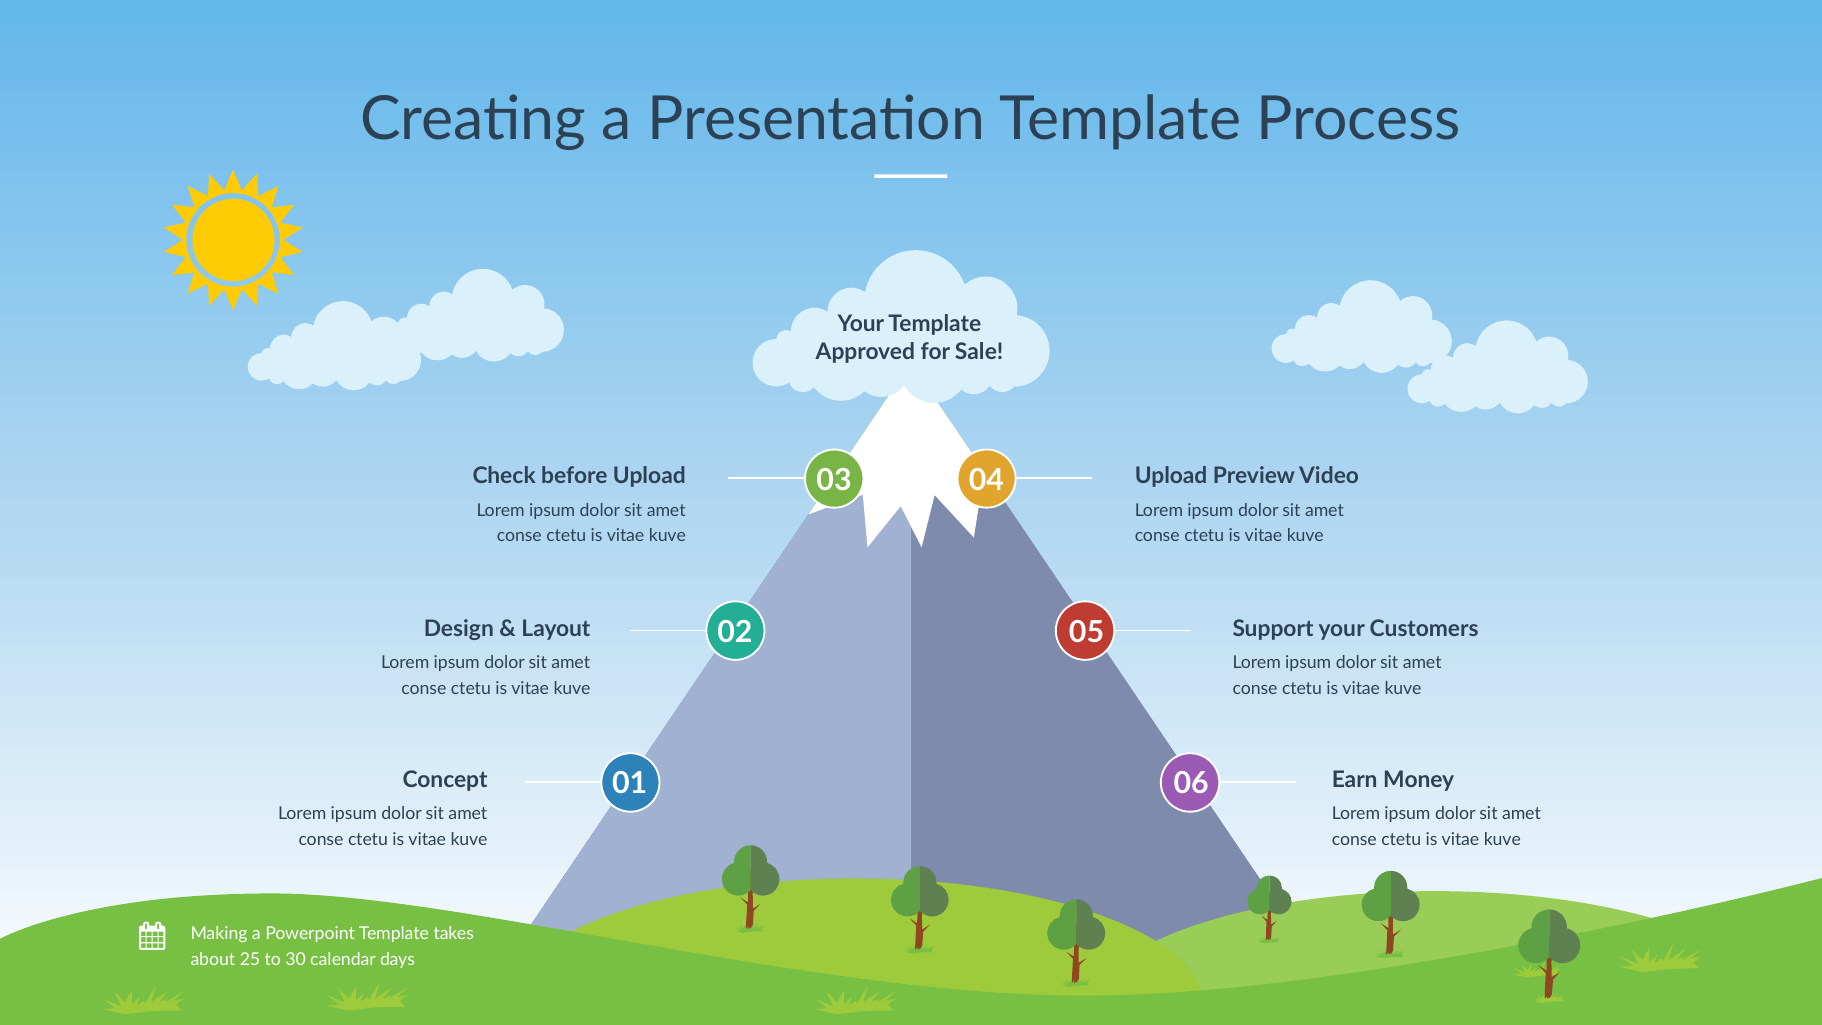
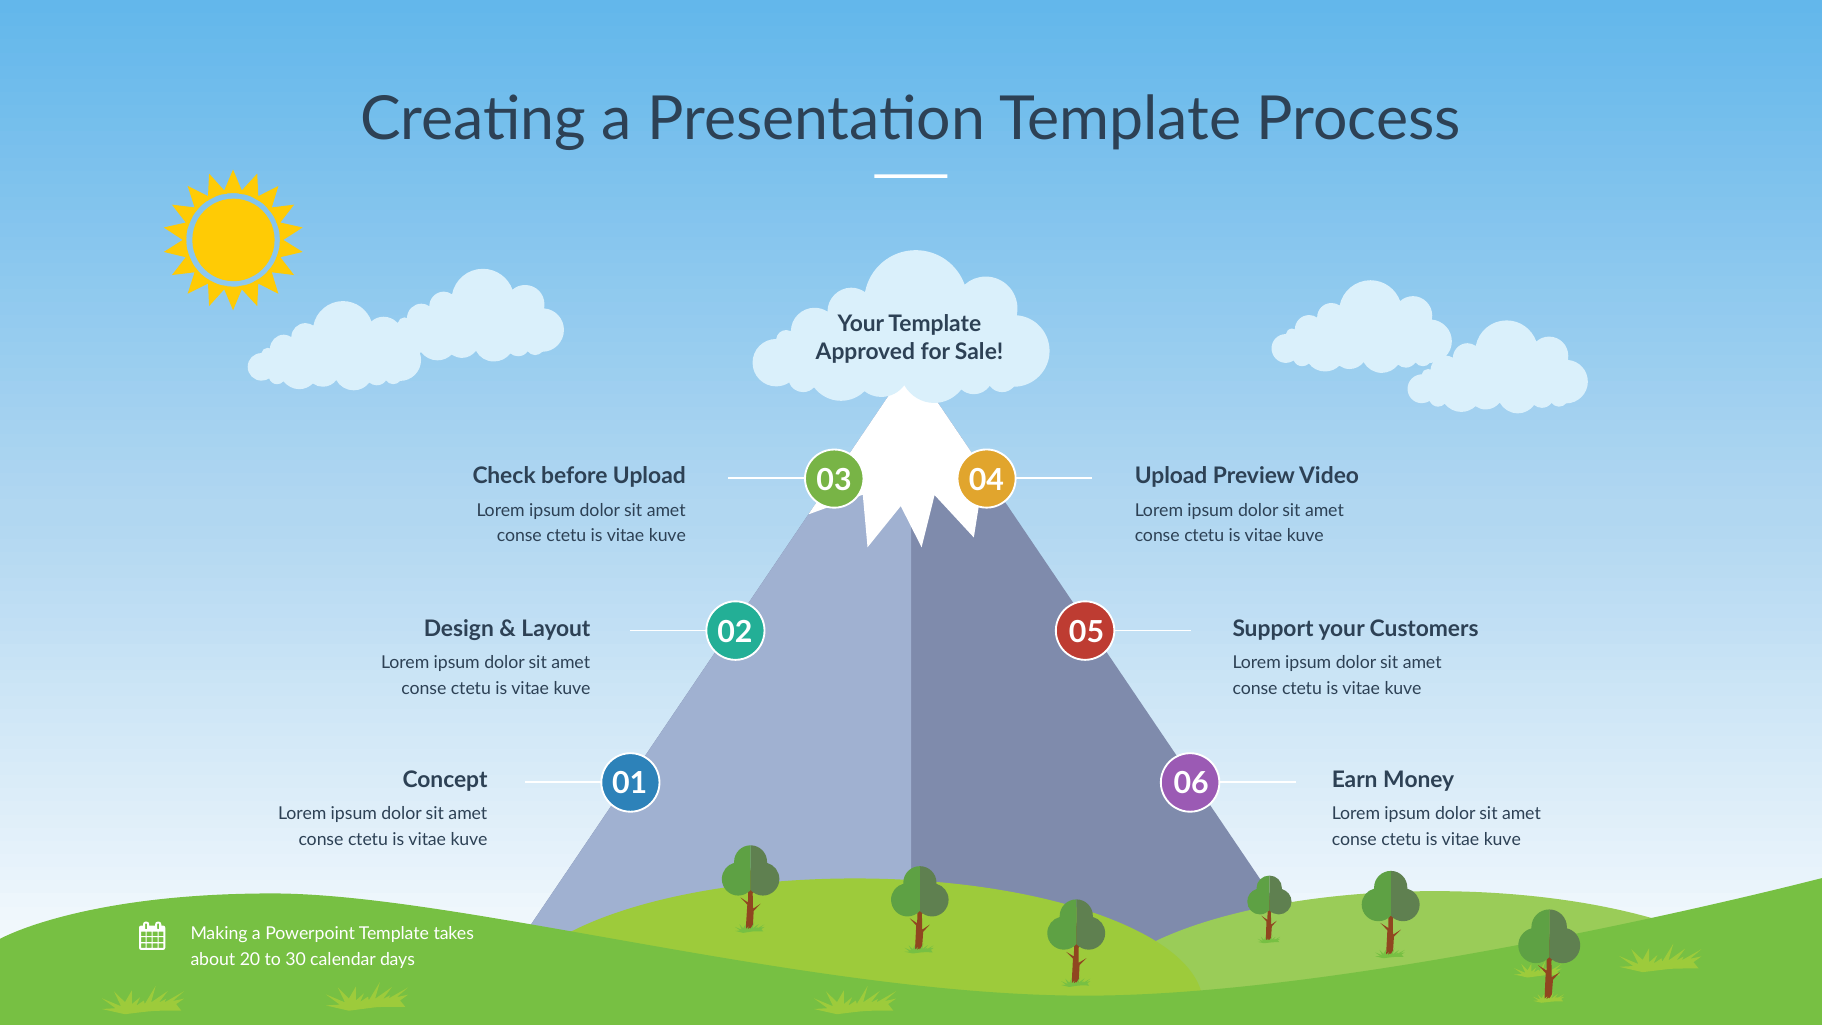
25: 25 -> 20 (250, 960)
